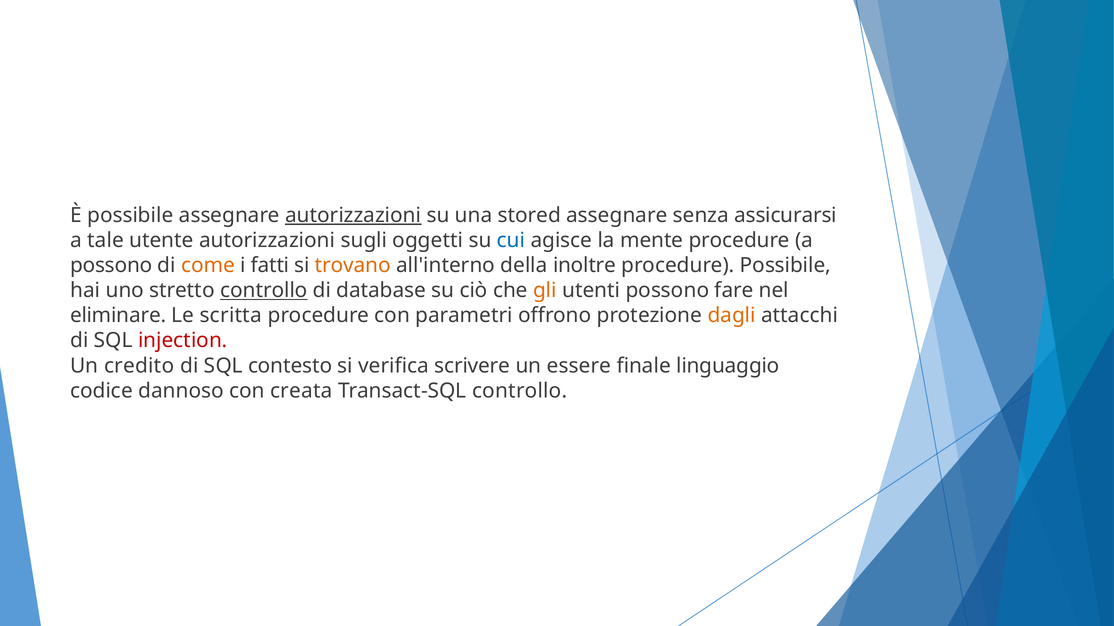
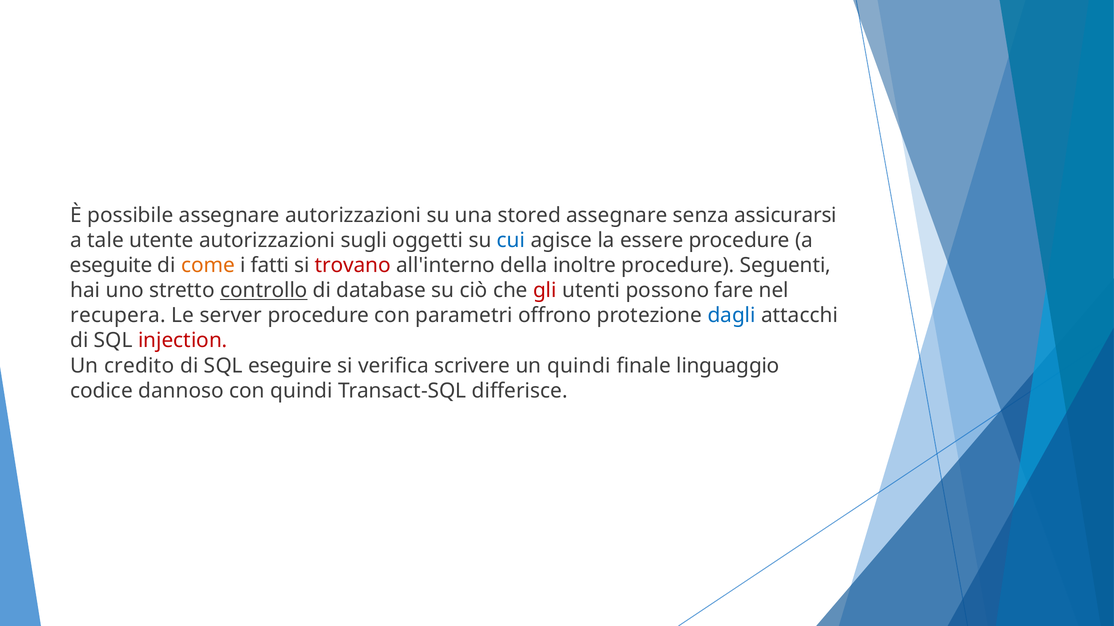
autorizzazioni underline: present -> none (353, 216)
mente: mente -> essere (652, 241)
possono: possono -> eseguite (111, 266)
trovano colour: orange -> red (353, 266)
procedure Possibile: Possibile -> Seguenti (785, 266)
gli colour: orange -> red (545, 291)
eliminare: eliminare -> recupera (118, 316)
scritta: scritta -> server (231, 316)
dagli colour: orange -> blue (732, 316)
contesto: contesto -> eseguire (290, 366)
un essere: essere -> quindi (579, 366)
con creata: creata -> quindi (301, 391)
Transact-SQL controllo: controllo -> differisce (520, 391)
